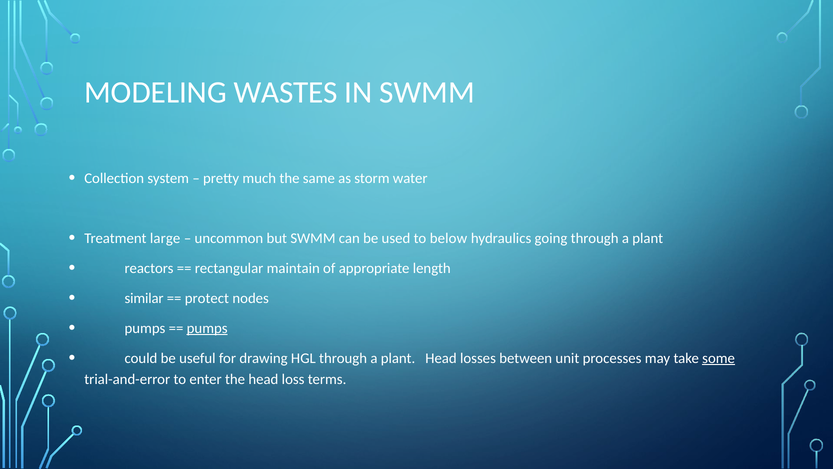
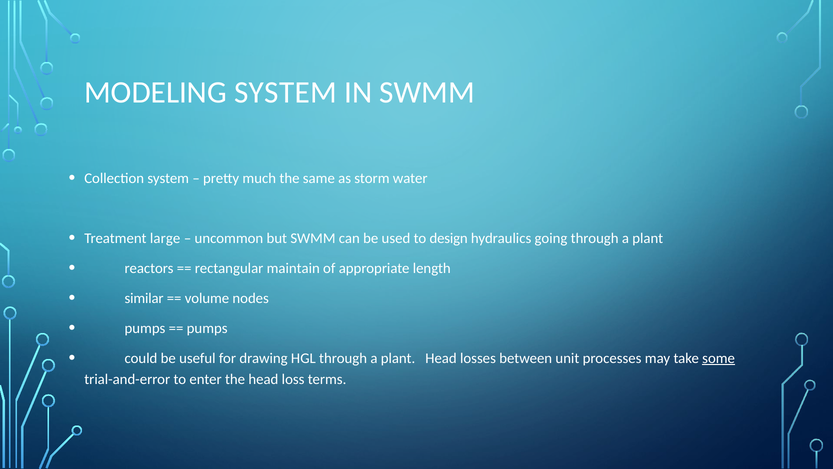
MODELING WASTES: WASTES -> SYSTEM (285, 93)
below: below -> design (449, 238)
protect: protect -> volume (207, 298)
pumps underline: present -> none (207, 328)
